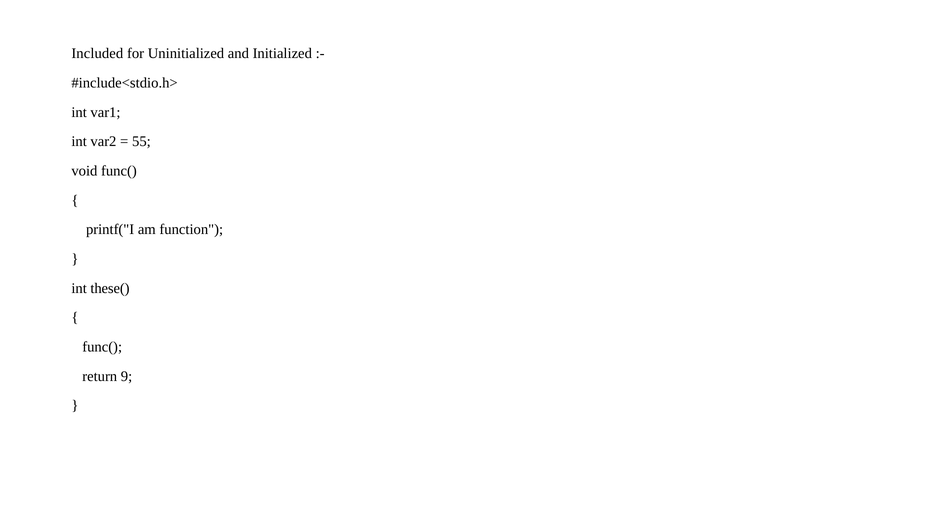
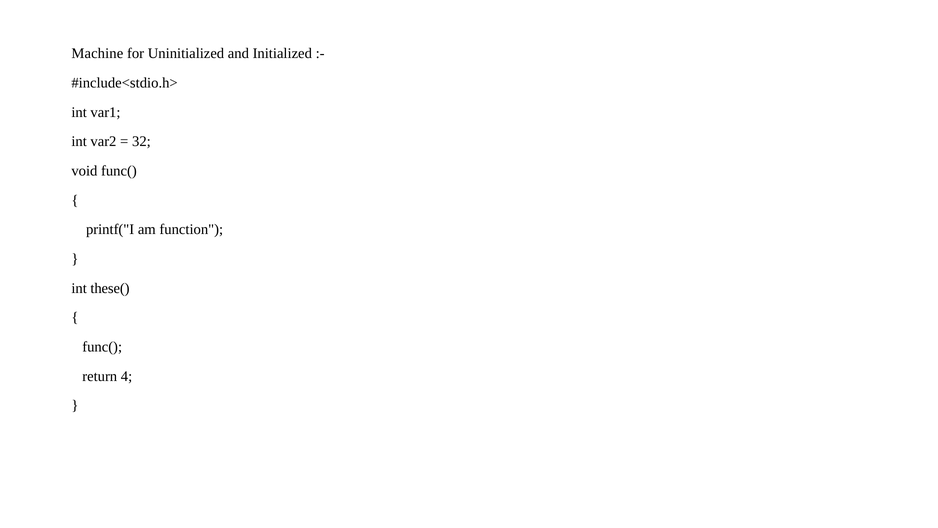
Included: Included -> Machine (97, 54)
55: 55 -> 32 (141, 141)
9: 9 -> 4 (127, 376)
